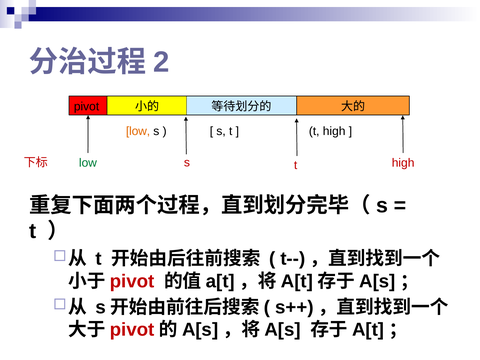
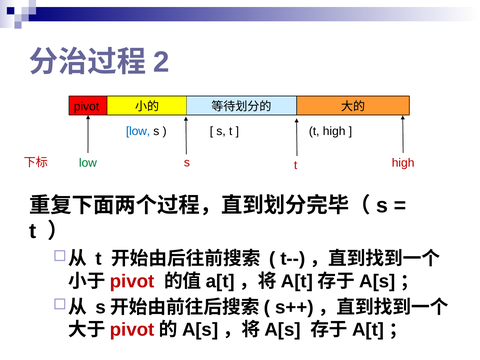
low colour: orange -> blue (138, 131)
